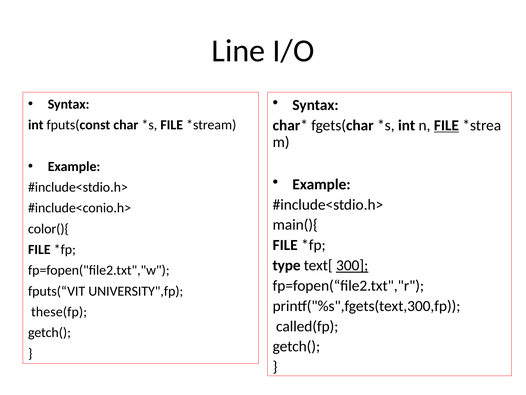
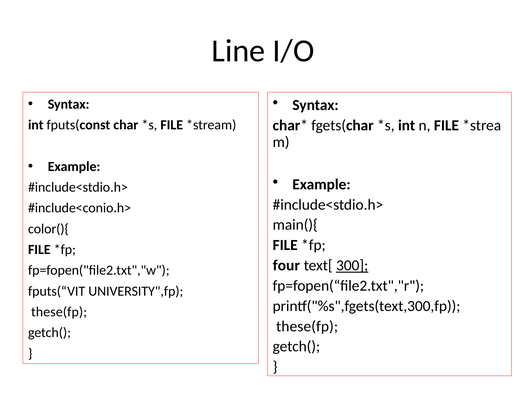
FILE underline: present -> none (446, 125)
type: type -> four (286, 265)
called(fp: called(fp -> these(fp (307, 326)
